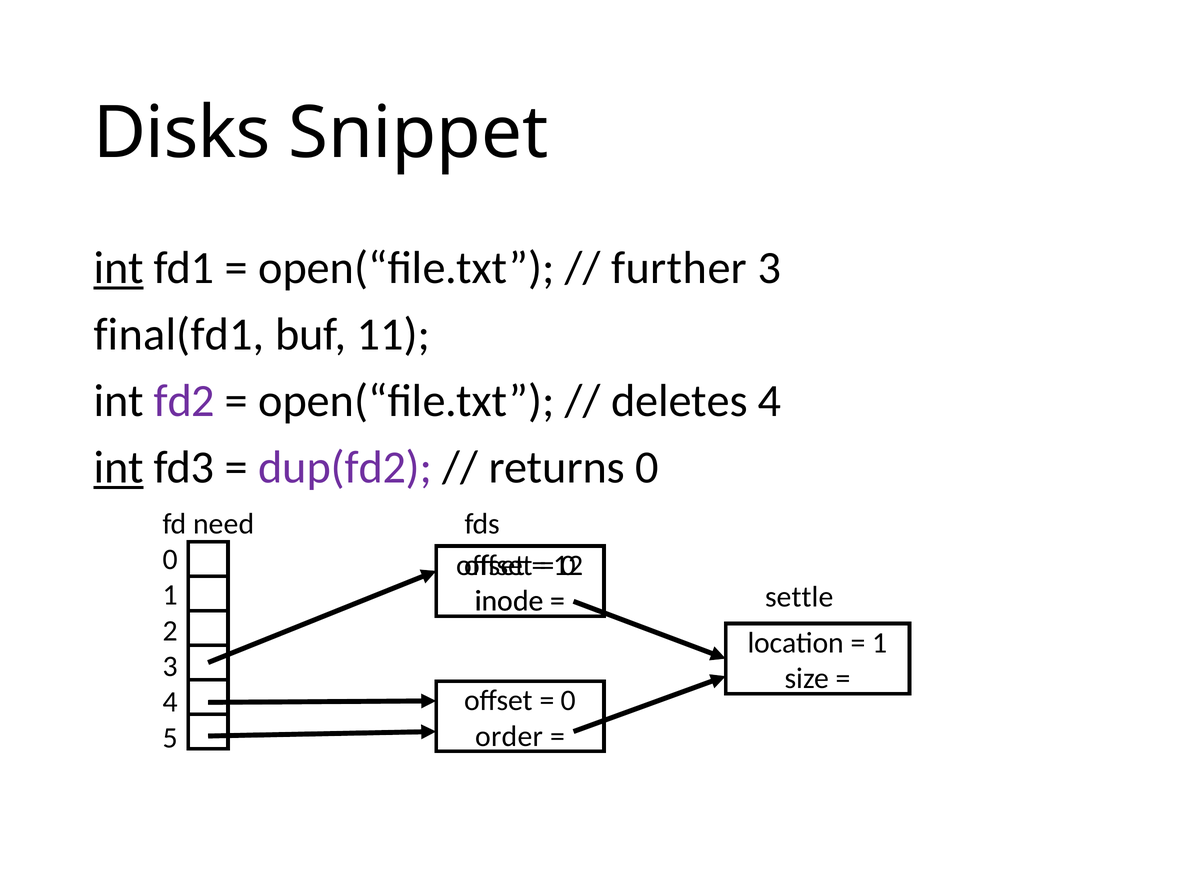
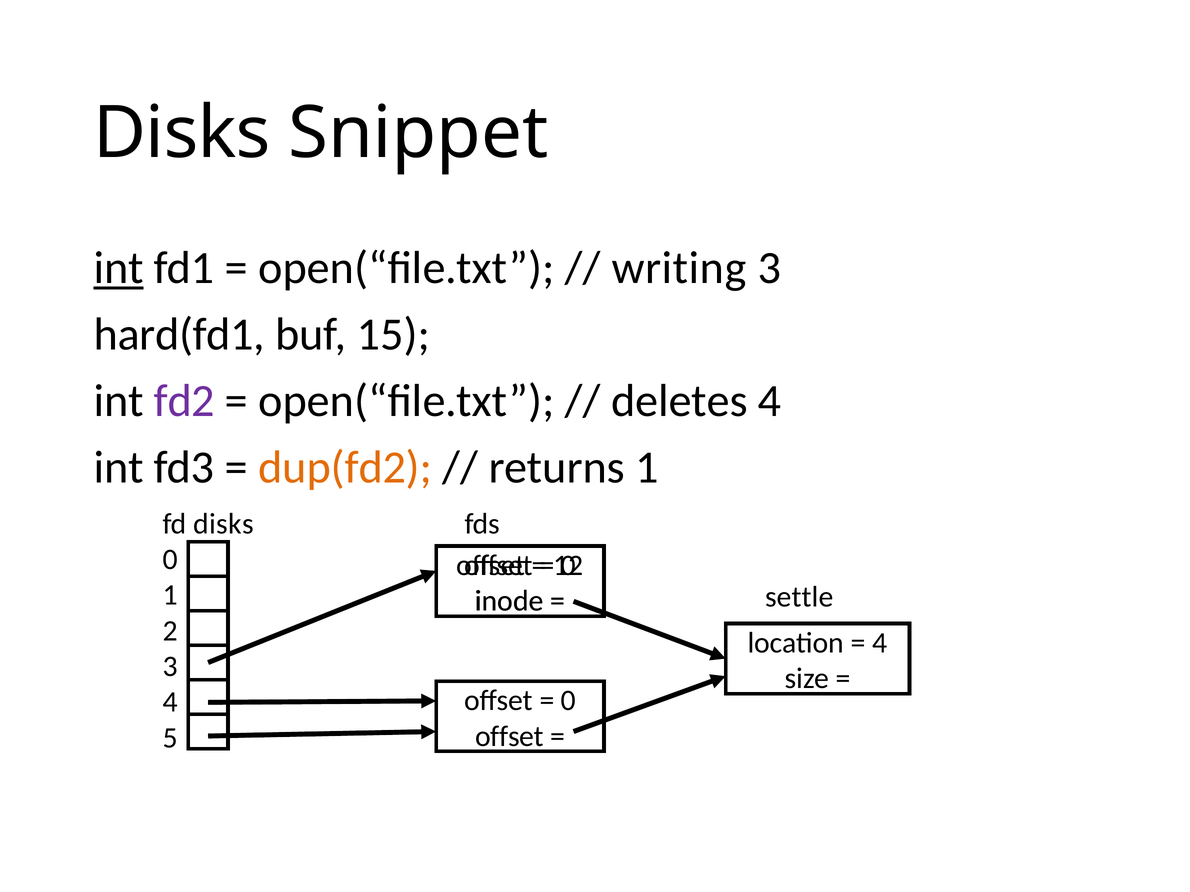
further: further -> writing (679, 268)
final(fd1: final(fd1 -> hard(fd1 (179, 335)
11: 11 -> 15 (393, 335)
int underline: present -> none (119, 468)
dup(fd2 colour: purple -> orange (345, 468)
returns 0: 0 -> 1 (647, 468)
fd need: need -> disks (224, 524)
1: 1 -> 4 (880, 643)
order: order -> offset (509, 737)
